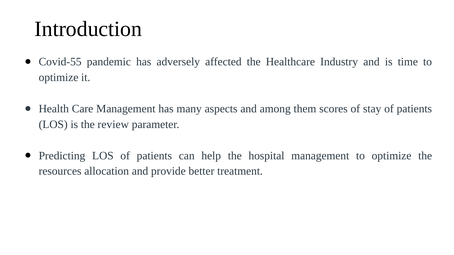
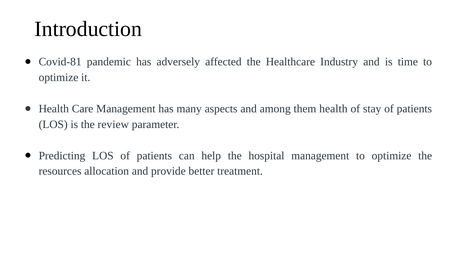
Covid-55: Covid-55 -> Covid-81 (60, 62)
them scores: scores -> health (333, 109)
